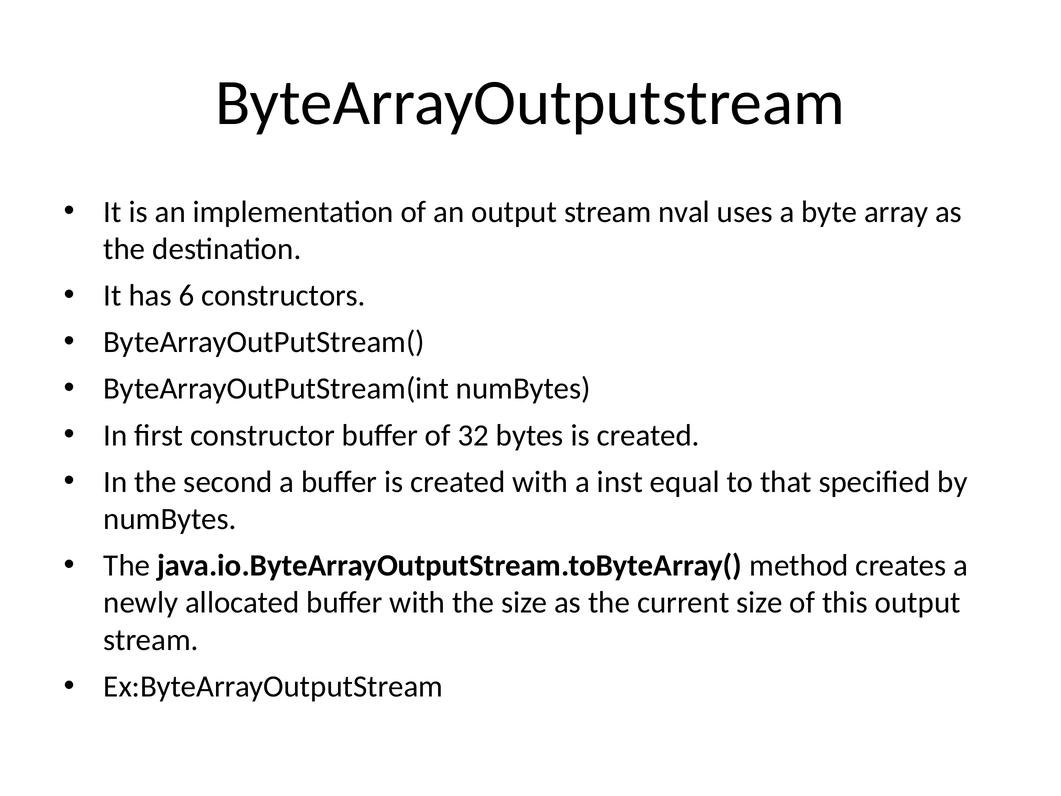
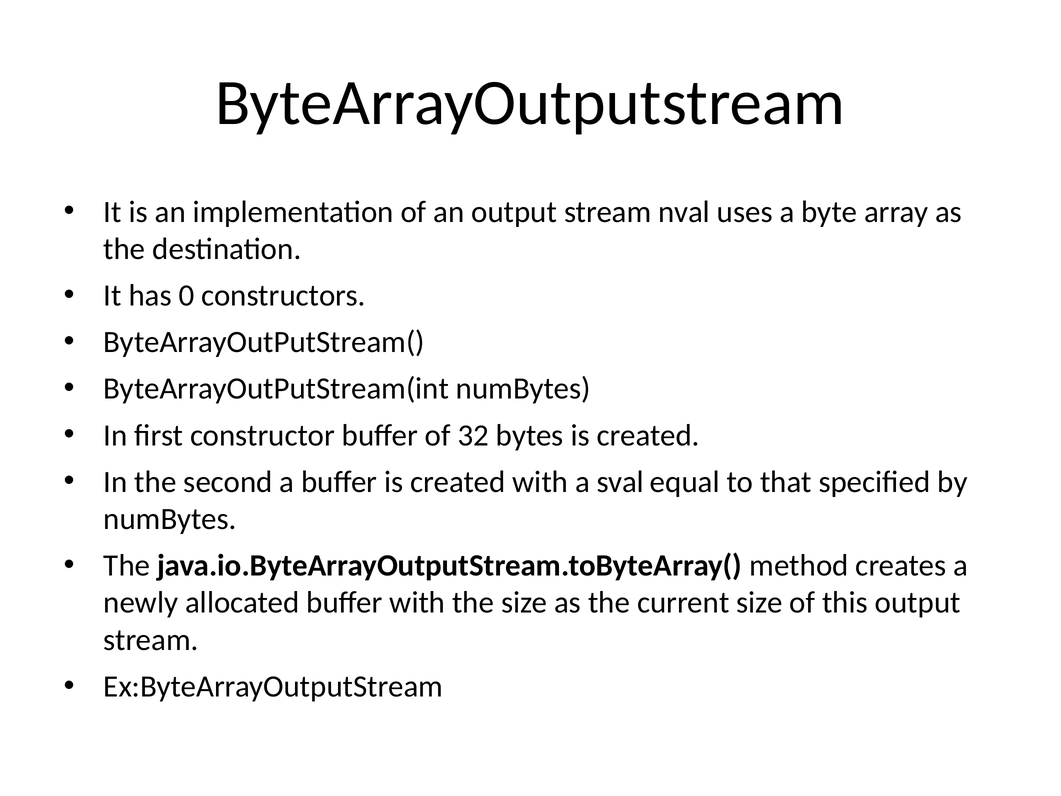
6: 6 -> 0 (187, 295)
inst: inst -> sval (620, 482)
